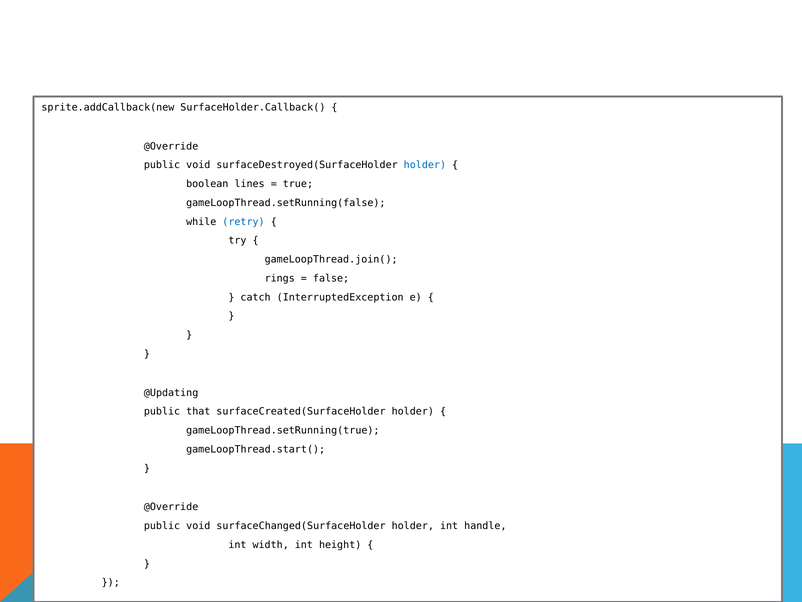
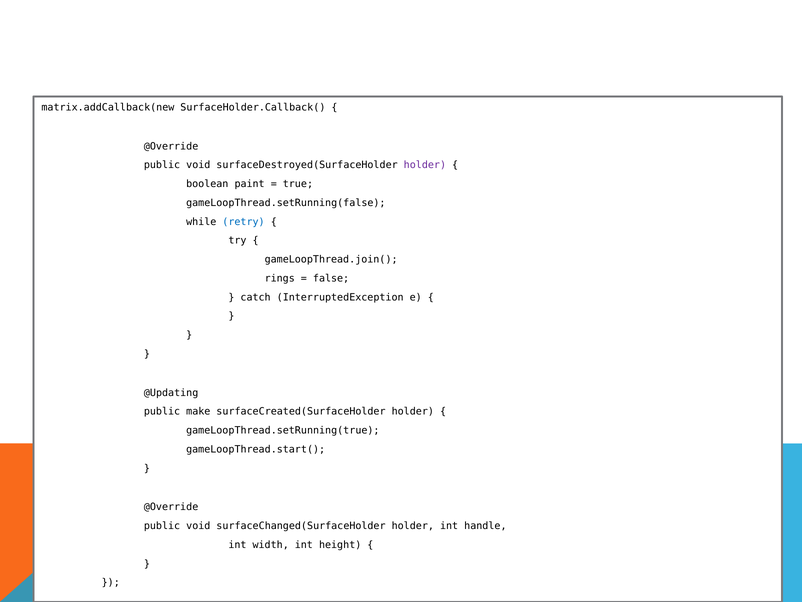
sprite.addCallback(new: sprite.addCallback(new -> matrix.addCallback(new (108, 107)
holder colour: blue -> purple (425, 165)
lines: lines -> paint (250, 184)
that: that -> make (198, 411)
